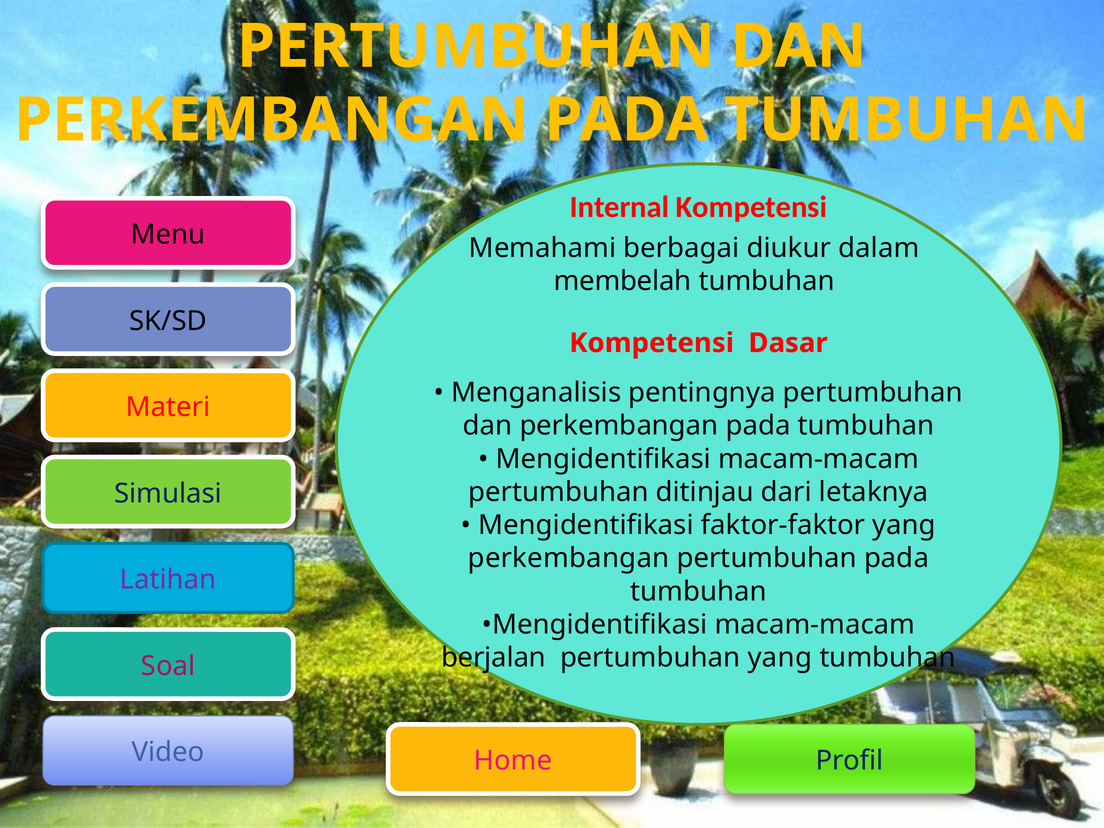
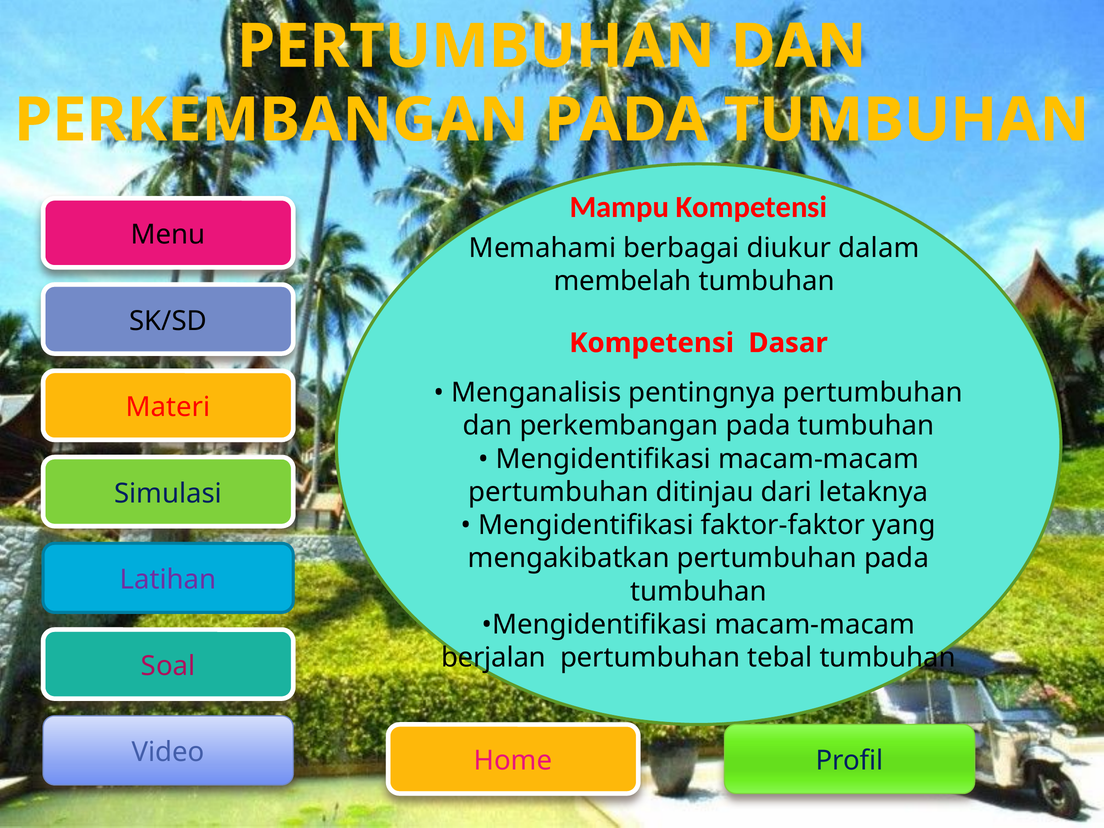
Internal: Internal -> Mampu (619, 207)
perkembangan: perkembangan -> mengakibatkan (569, 558)
pertumbuhan yang: yang -> tebal (780, 658)
